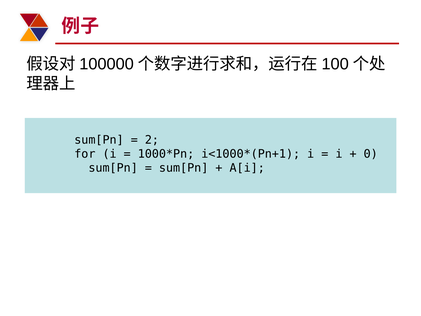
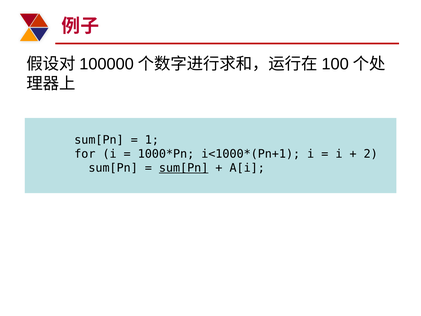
2: 2 -> 1 (152, 140)
0: 0 -> 2 (371, 154)
sum[Pn underline: none -> present (184, 168)
